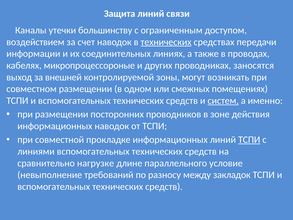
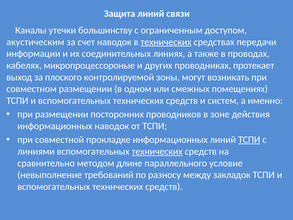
воздействием: воздействием -> акустическим (35, 42)
заносятся: заносятся -> протекает (254, 65)
внешней: внешней -> плоского (63, 77)
систем underline: present -> none (223, 101)
технических underline: none -> present (157, 151)
нагрузке: нагрузке -> методом (96, 163)
